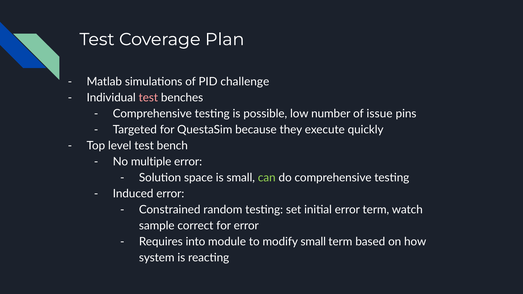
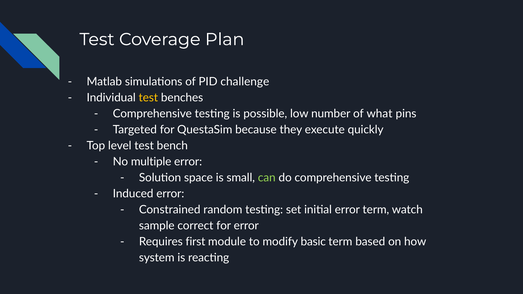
test colour: pink -> yellow (148, 98)
issue: issue -> what (380, 114)
into: into -> first (195, 242)
modify small: small -> basic (313, 242)
